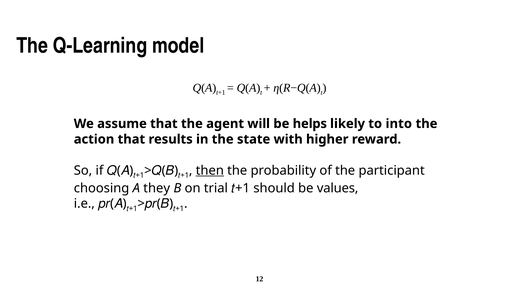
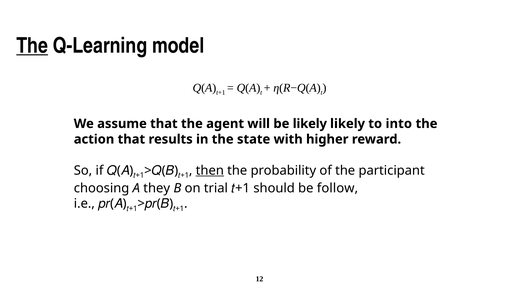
The underline: none -> present (32, 46)
be helps: helps -> likely (310, 124)
values: values -> follow (337, 188)
